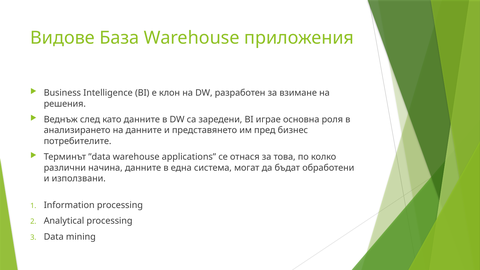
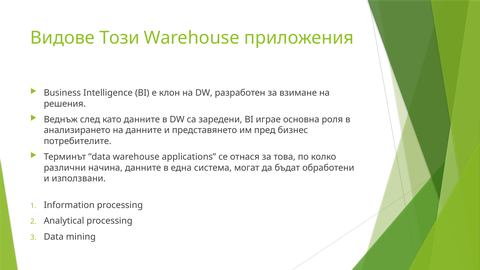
База: База -> Този (119, 38)
